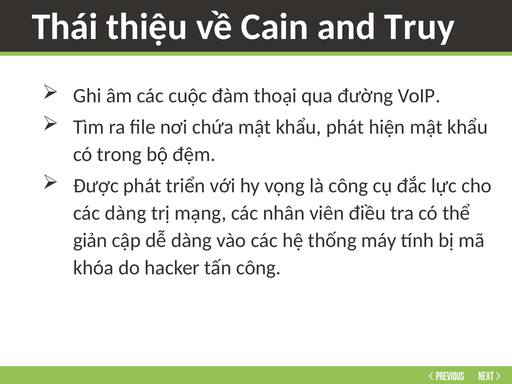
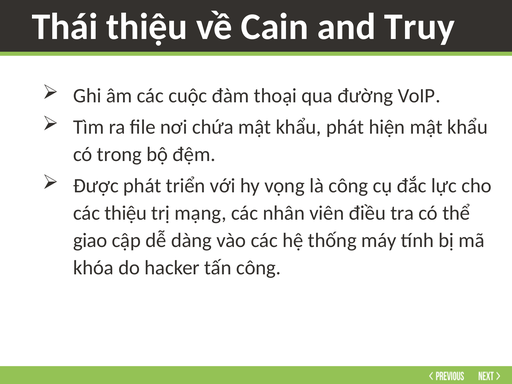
các dàng: dàng -> thiệu (126, 213)
giản: giản -> giao (90, 240)
